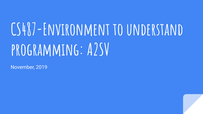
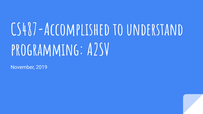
CS487-Environment: CS487-Environment -> CS487-Accomplished (60, 30)
